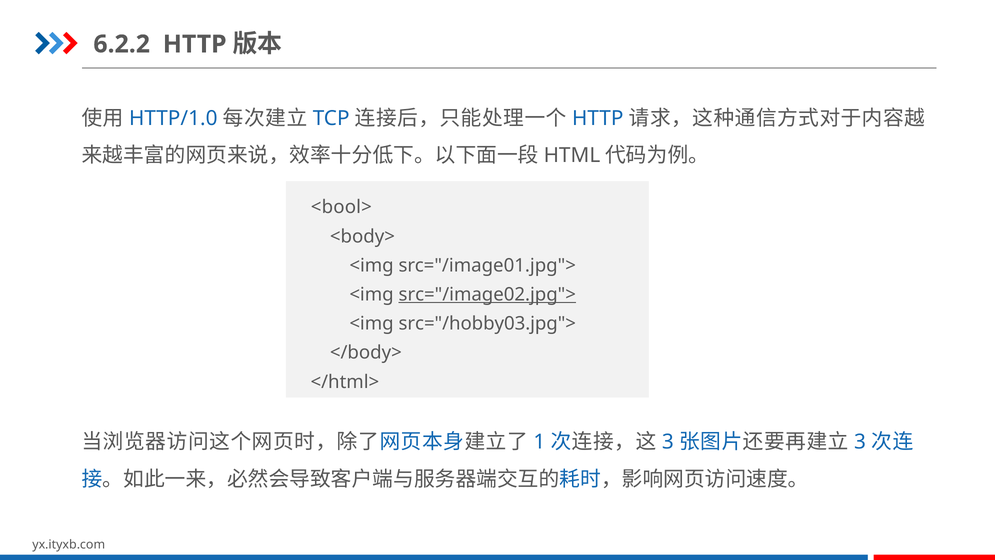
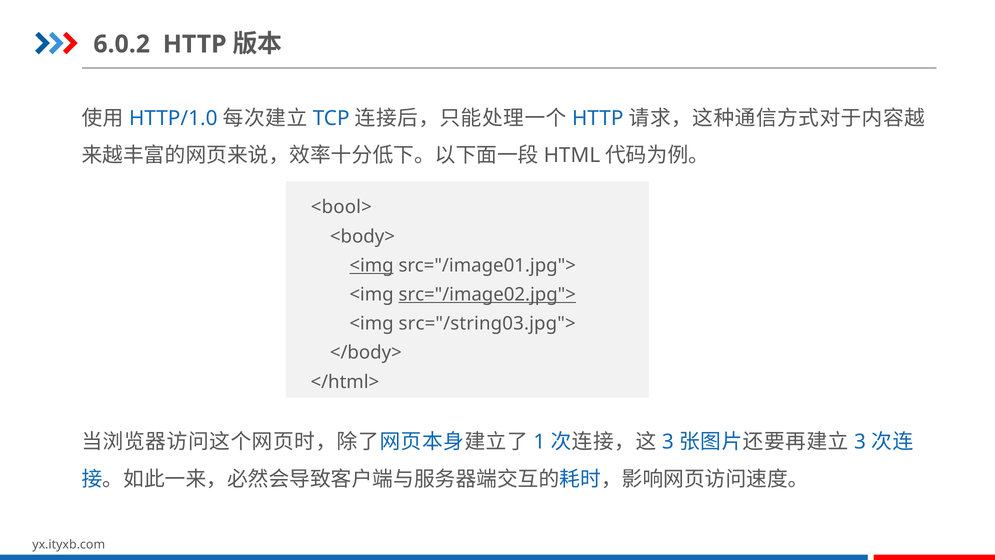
6.2.2: 6.2.2 -> 6.0.2 (122, 44)
<img underline: none -> present (372, 265)
src="/hobby03.jpg">: src="/hobby03.jpg"> -> src="/string03.jpg"> (487, 324)
